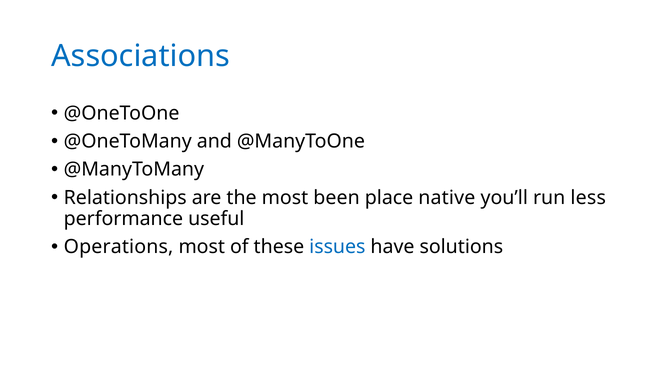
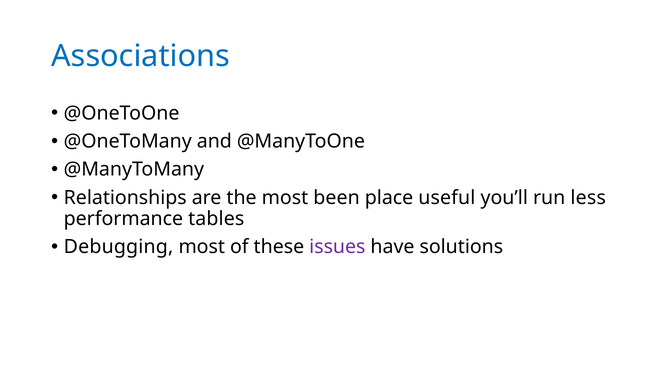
native: native -> useful (447, 198)
useful: useful -> tables (216, 219)
Operations: Operations -> Debugging (119, 247)
issues colour: blue -> purple (337, 247)
